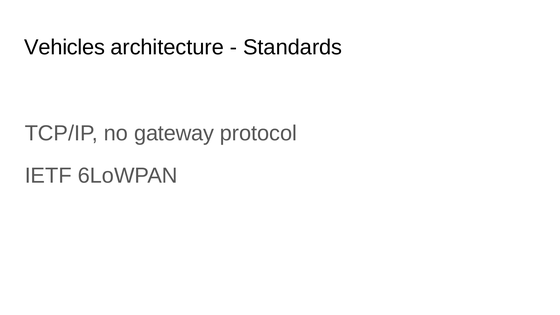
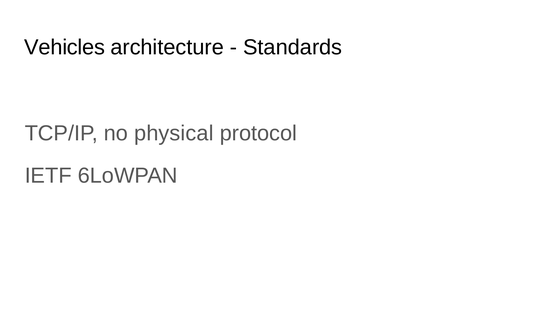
gateway: gateway -> physical (174, 133)
